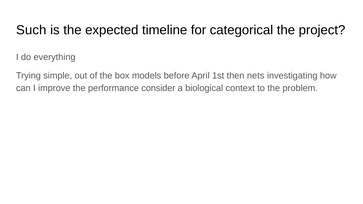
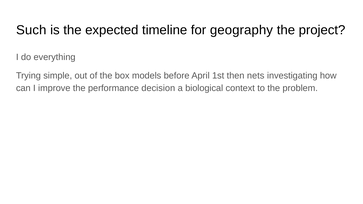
categorical: categorical -> geography (241, 30)
consider: consider -> decision (158, 88)
